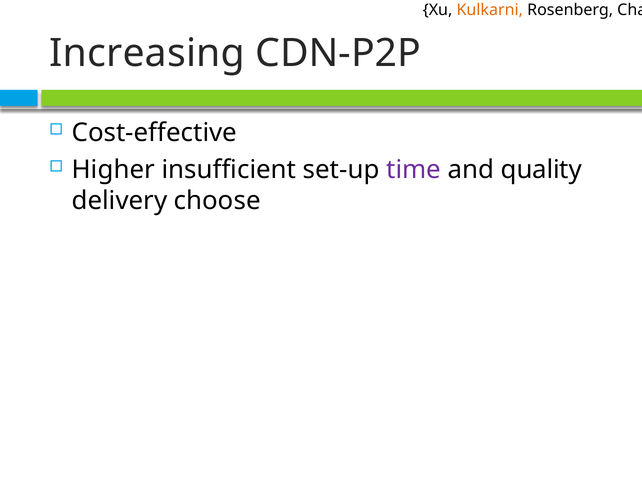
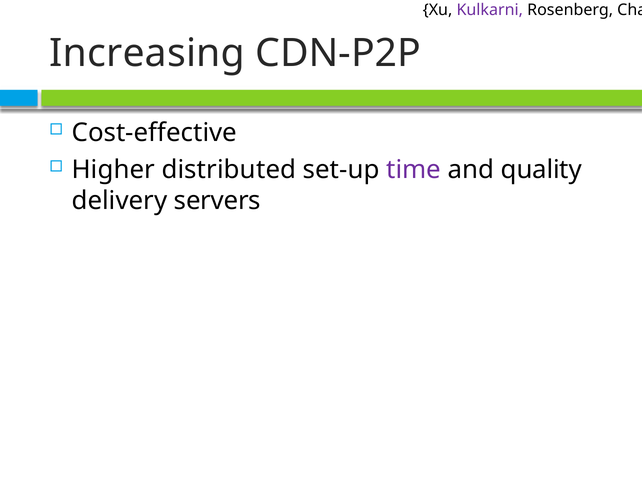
Kulkarni colour: orange -> purple (490, 10)
insufficient: insufficient -> distributed (229, 170)
choose: choose -> servers (217, 201)
